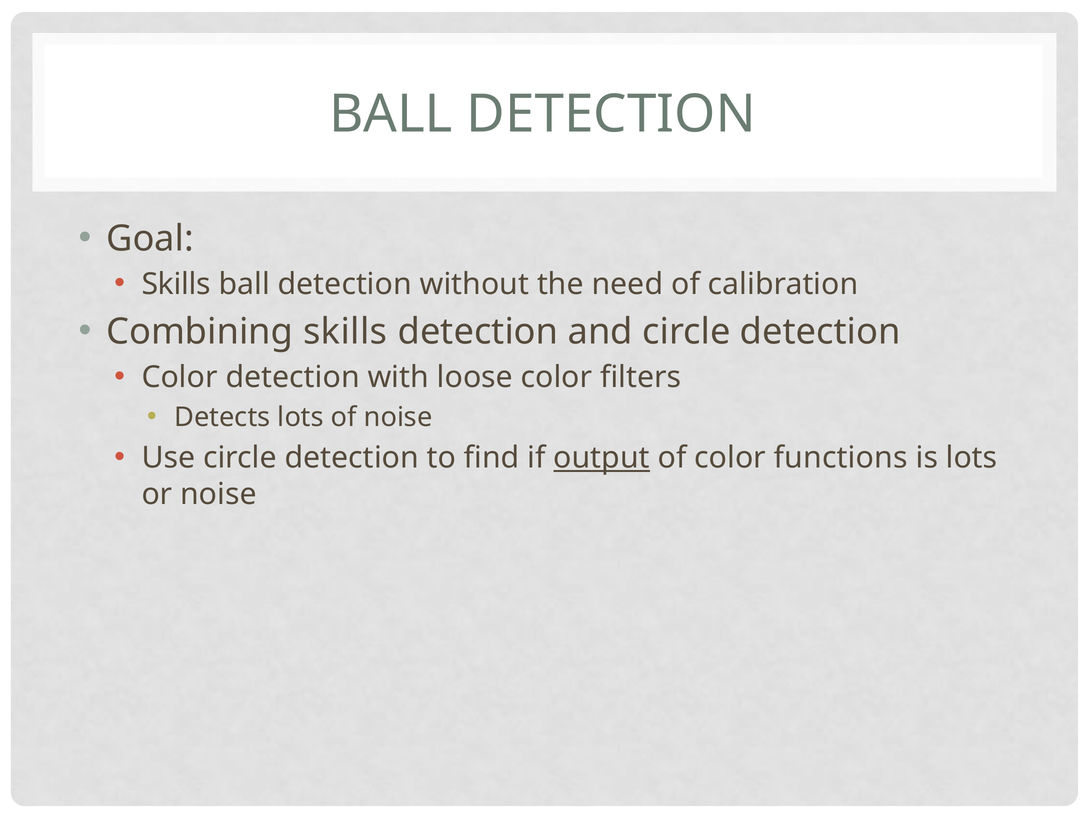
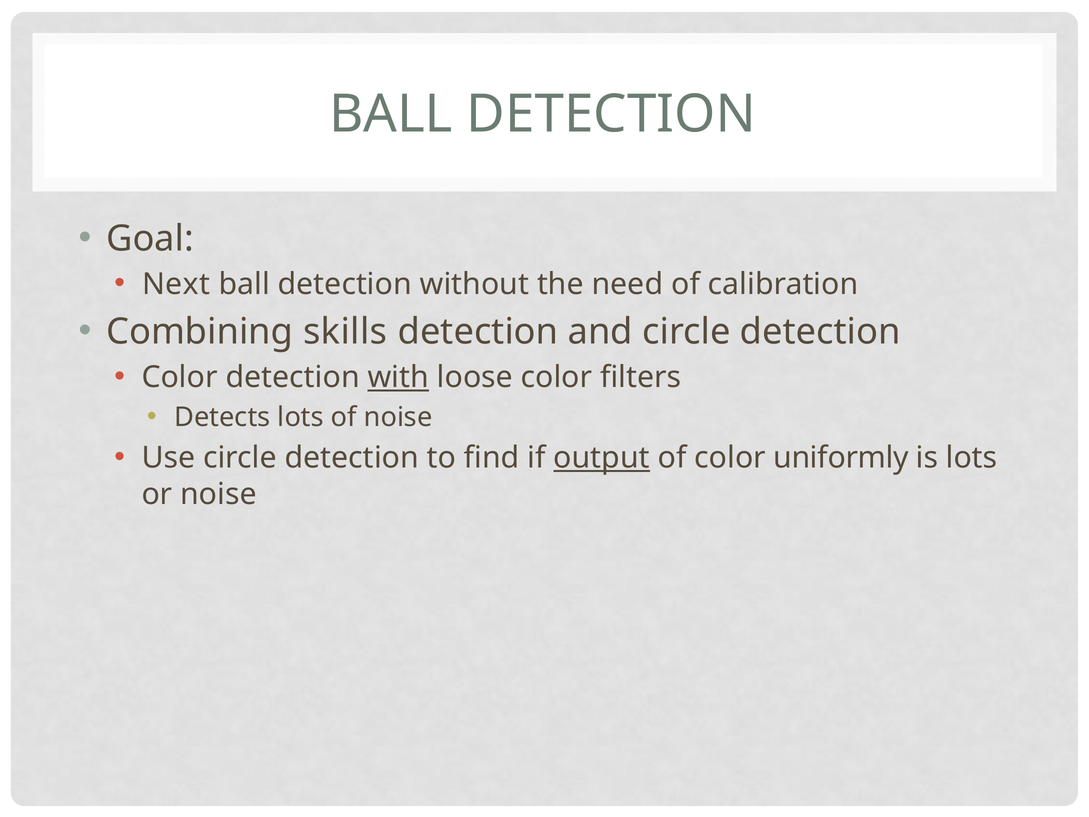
Skills: Skills -> Next (176, 284)
with underline: none -> present (398, 377)
functions: functions -> uniformly (841, 458)
